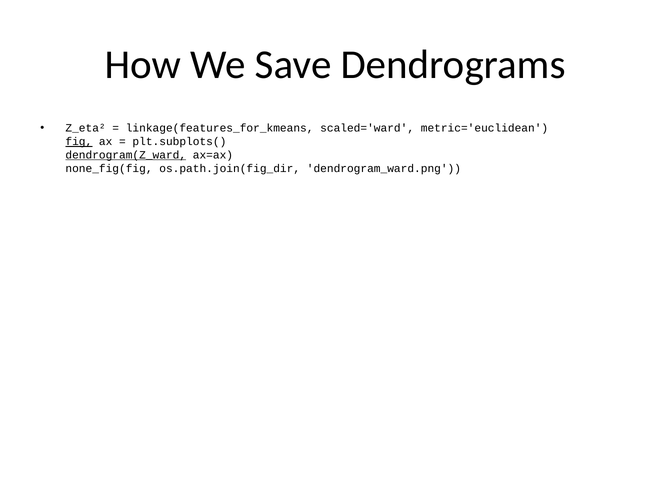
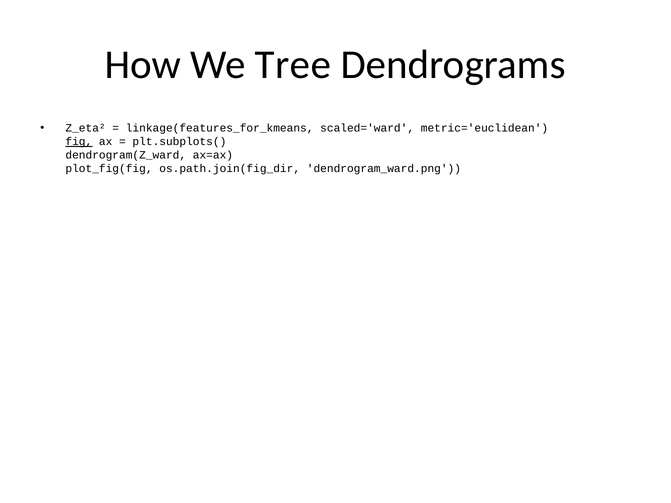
Save: Save -> Tree (293, 65)
dendrogram(Z_ward underline: present -> none (126, 155)
none_fig(fig: none_fig(fig -> plot_fig(fig (109, 169)
